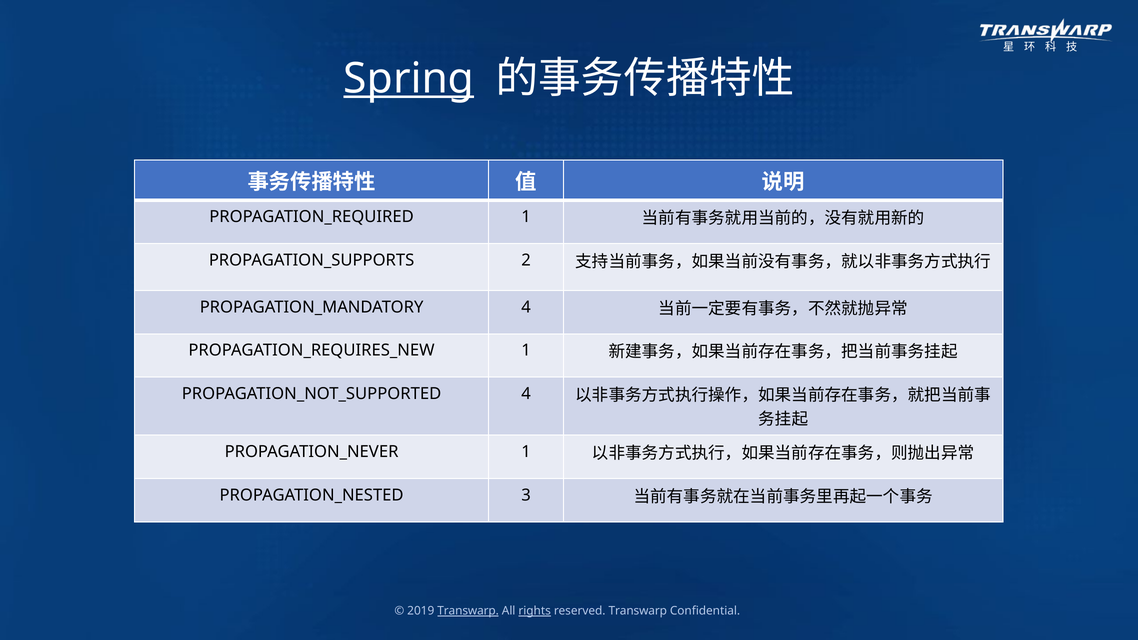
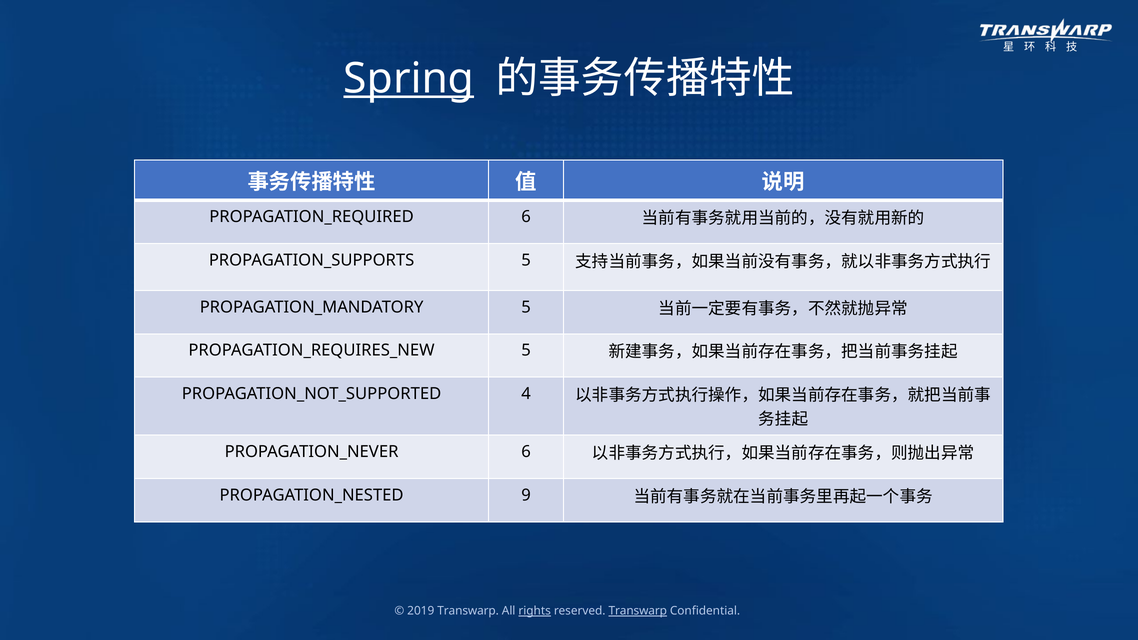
1: 1 -> 6 (526, 217)
2: 2 -> 5 (526, 260)
4: 4 -> 5 (526, 307)
1: 1 -> 5 (526, 350)
1: 1 -> 6 (526, 452)
3: 3 -> 9 (526, 495)
Transwarp underline: present -> none (468, 611)
Transwarp underline: none -> present (638, 611)
